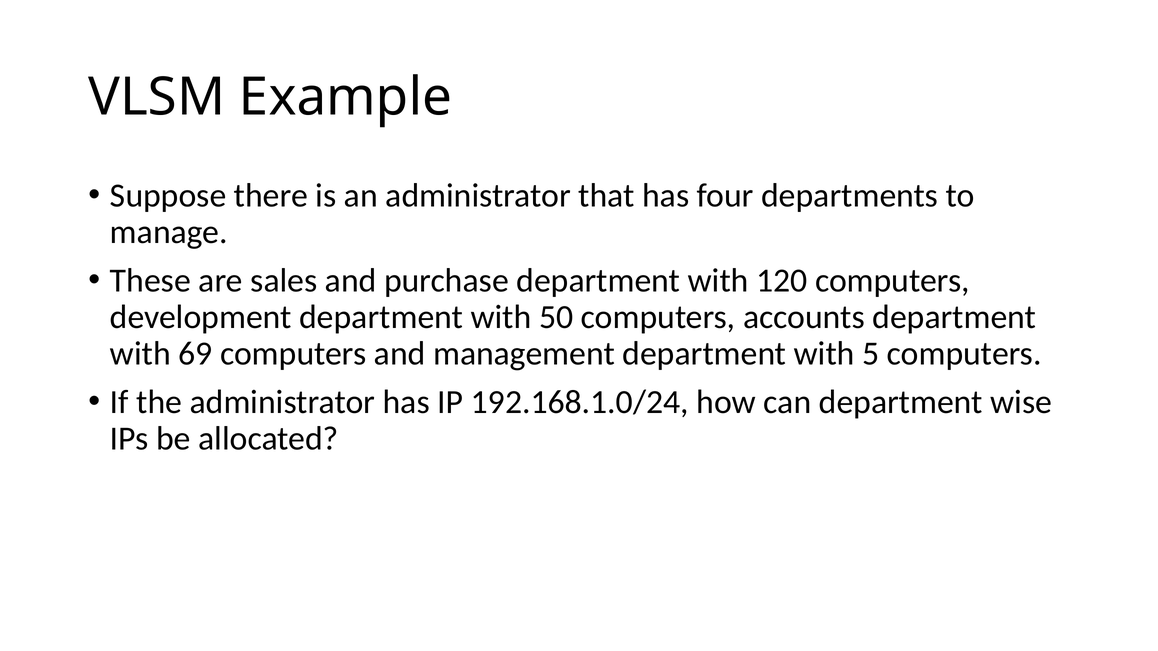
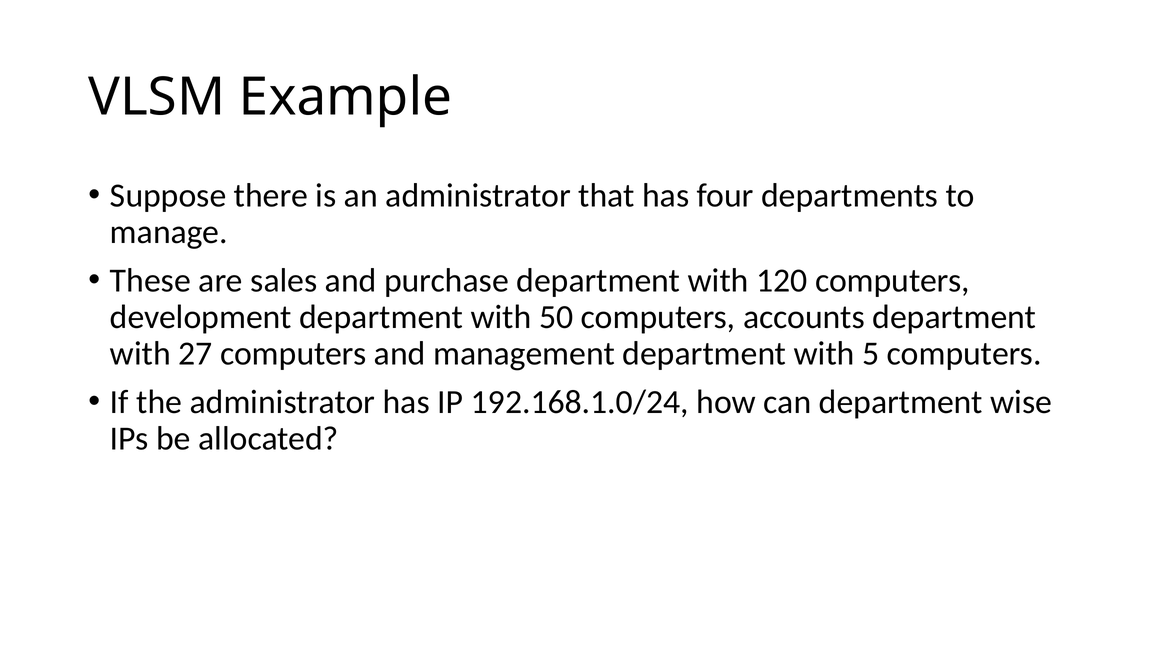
69: 69 -> 27 (195, 354)
